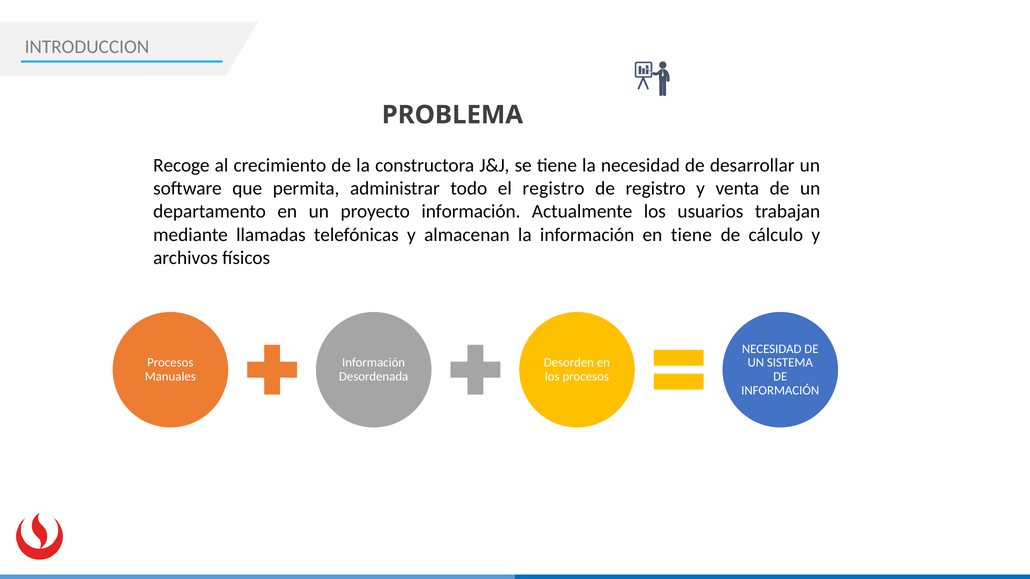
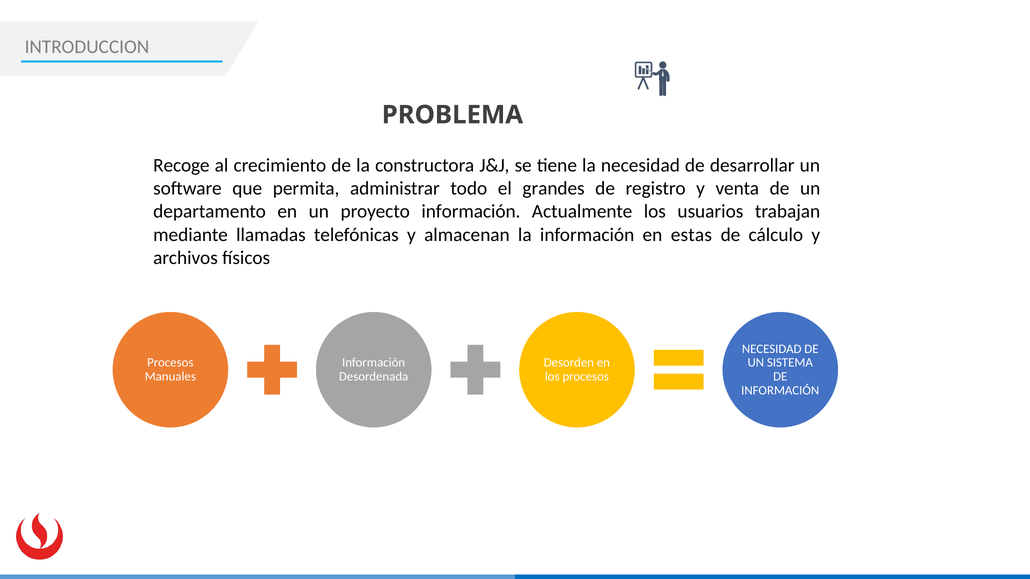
el registro: registro -> grandes (554, 189)
en tiene: tiene -> estas (691, 235)
